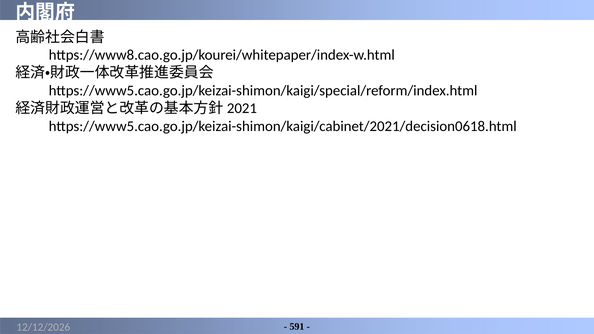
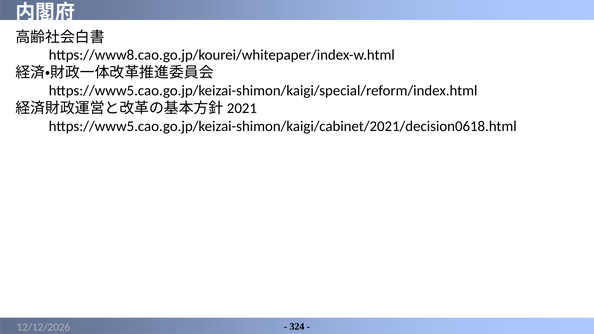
591: 591 -> 324 (297, 327)
